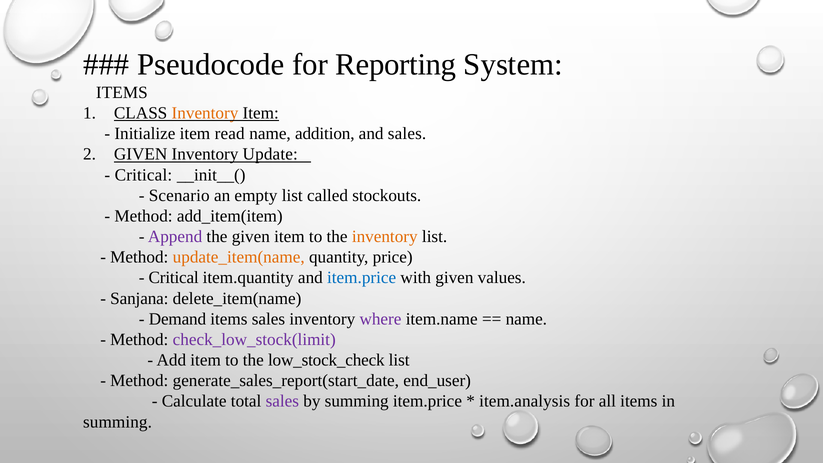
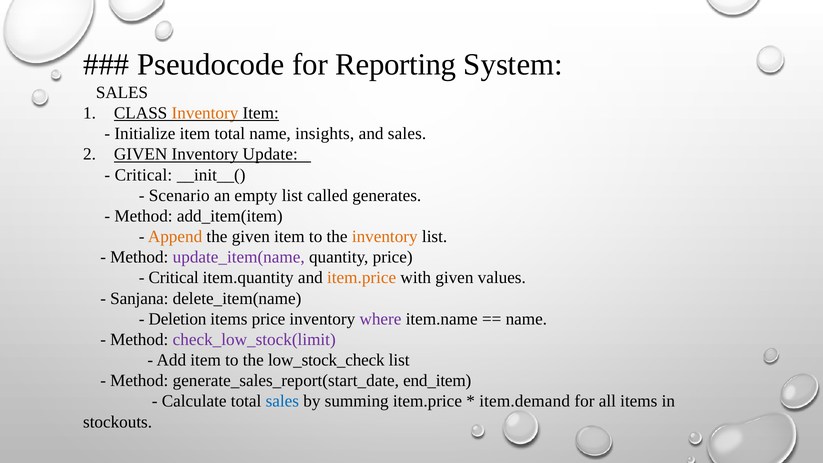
ITEMS: ITEMS -> SALES (122, 93)
item read: read -> total (230, 134)
addition: addition -> insights (325, 134)
stockouts: stockouts -> generates (387, 195)
Append colour: purple -> orange (175, 237)
update_item(name colour: orange -> purple (239, 257)
item.price colour: blue -> orange (362, 278)
Demand: Demand -> Deletion (177, 319)
items sales: sales -> price (269, 319)
end_user: end_user -> end_item (437, 381)
sales colour: purple -> blue (282, 401)
item.analysis: item.analysis -> item.demand (525, 401)
summing: summing -> stockouts (118, 422)
